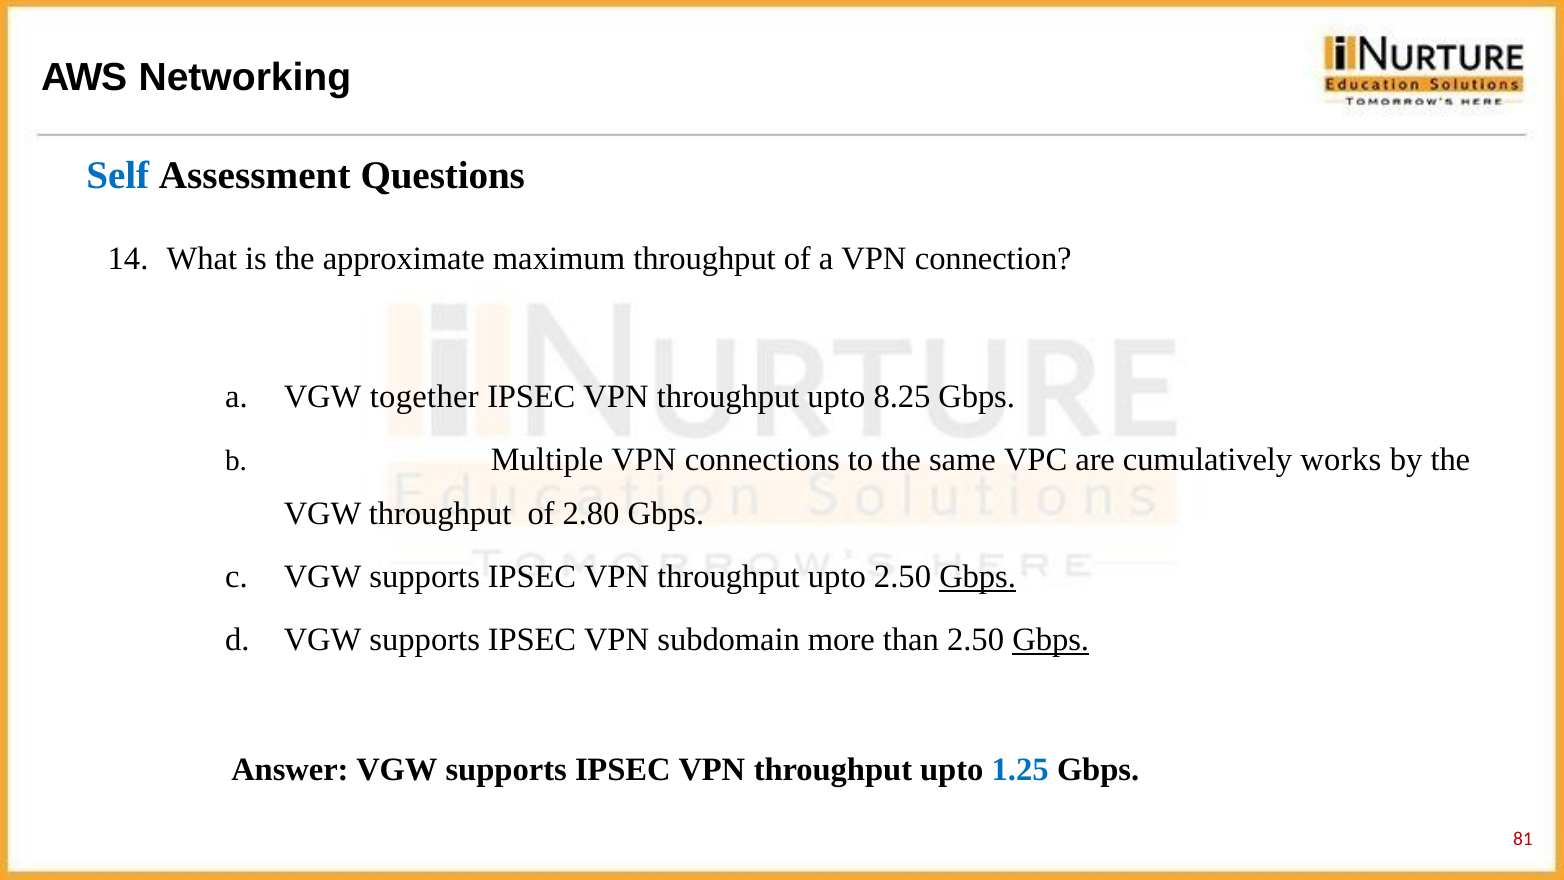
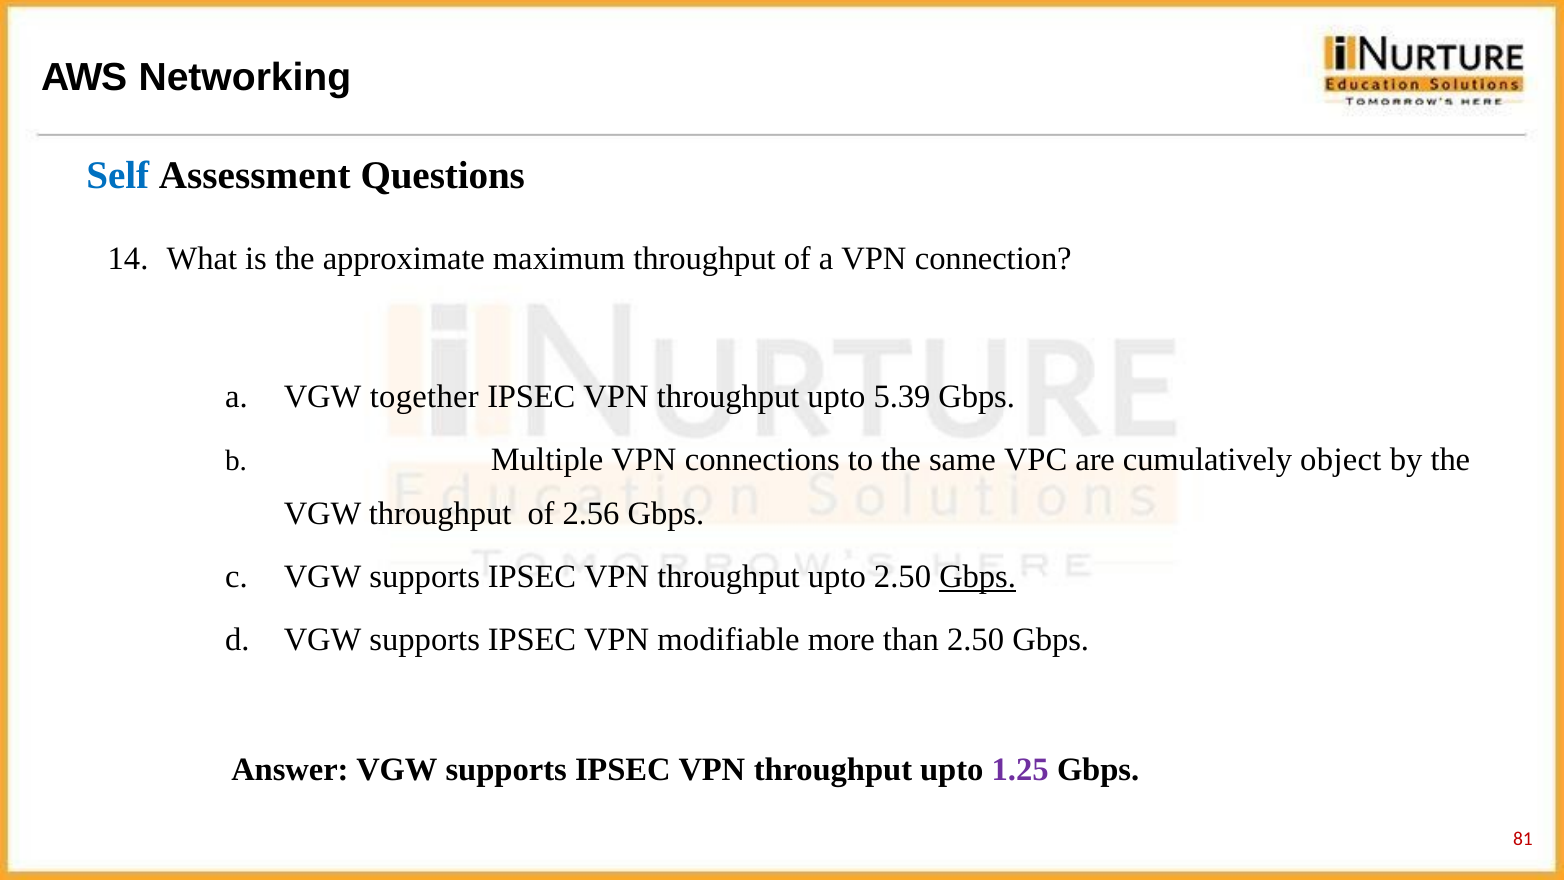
8.25: 8.25 -> 5.39 (902, 396)
works: works -> object (1341, 459)
2.80: 2.80 -> 2.56 (591, 514)
subdomain: subdomain -> modifiable (729, 640)
Gbps underline: present -> none (1051, 640)
1.25 colour: blue -> purple (1020, 769)
